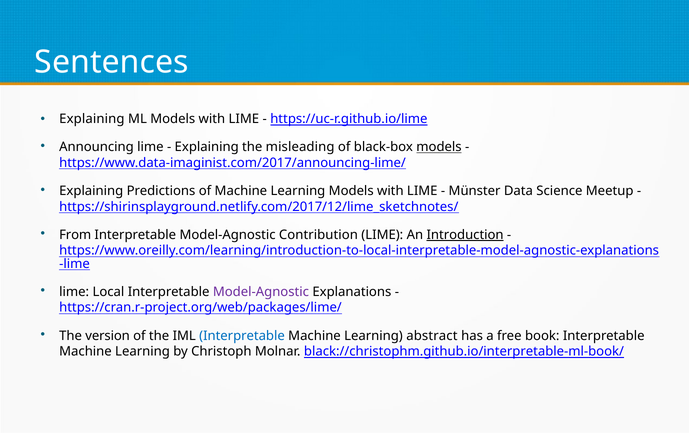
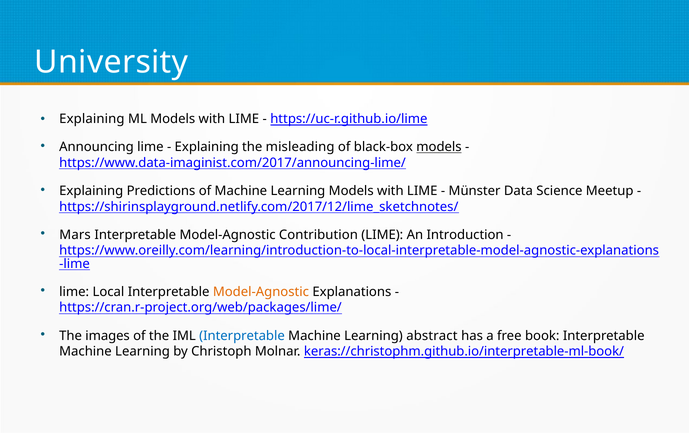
Sentences: Sentences -> University (111, 62)
From: From -> Mars (75, 235)
Introduction underline: present -> none (465, 235)
Model-Agnostic colour: purple -> orange (261, 292)
version: version -> images (108, 336)
black://christophm.github.io/interpretable-ml-book/: black://christophm.github.io/interpretable-ml-book/ -> keras://christophm.github.io/interpretable-ml-book/ (464, 352)
